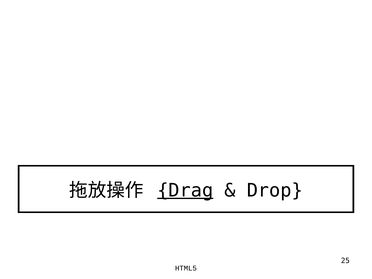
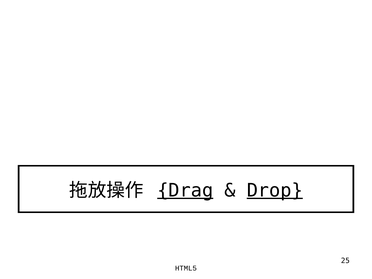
Drop underline: none -> present (275, 190)
